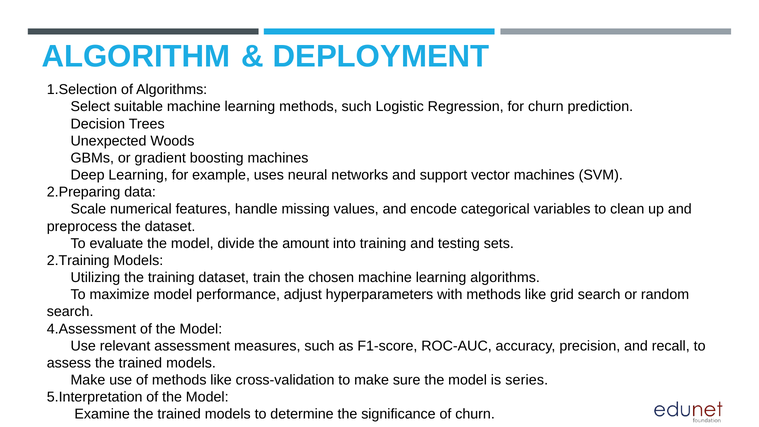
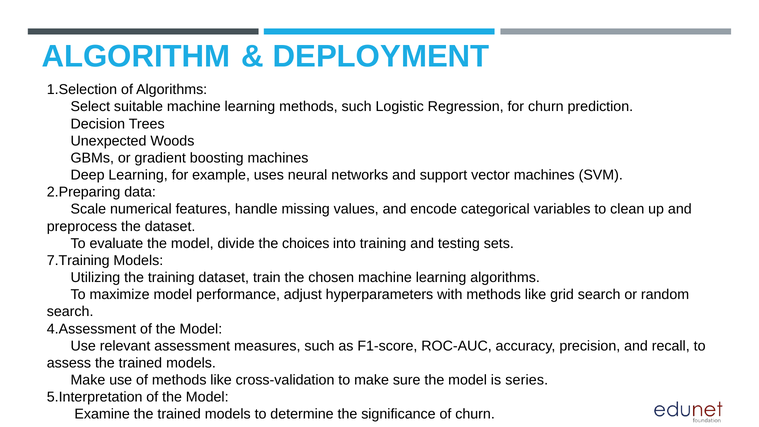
amount: amount -> choices (306, 243)
2.Training: 2.Training -> 7.Training (78, 260)
